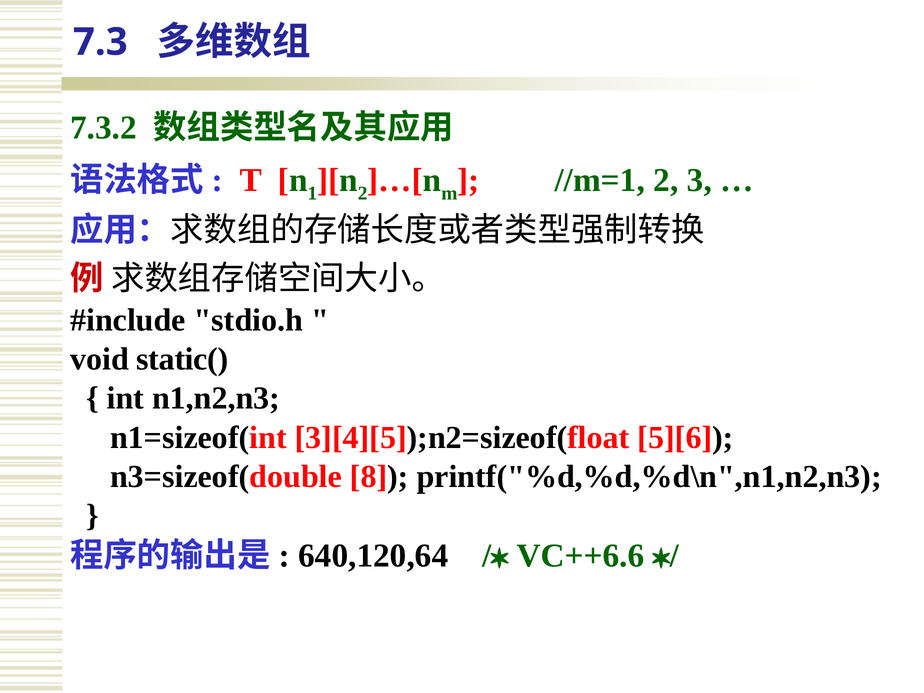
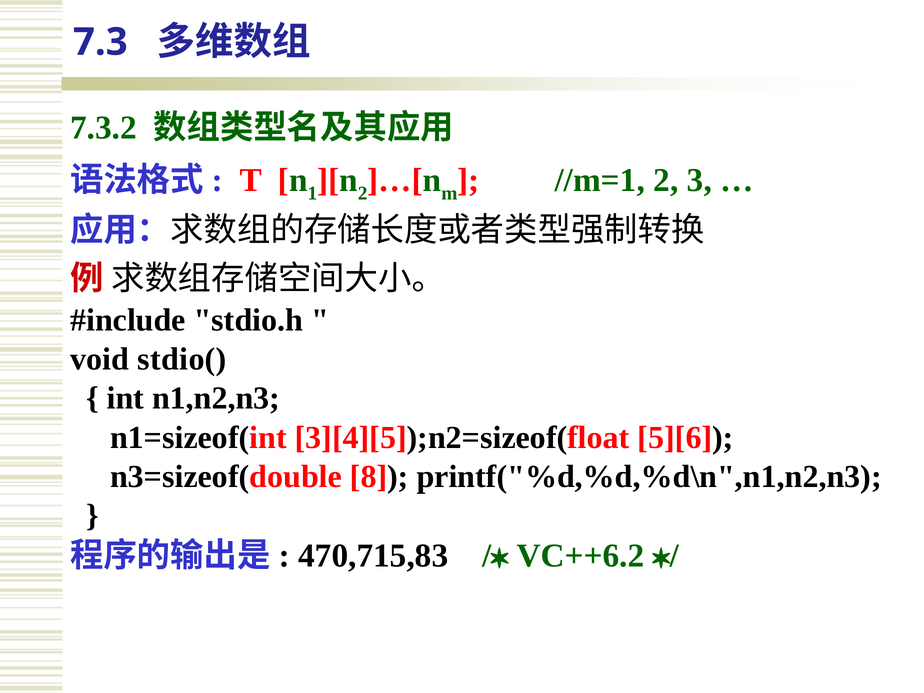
static(: static( -> stdio( (182, 359)
640,120,64: 640,120,64 -> 470,715,83 (373, 556)
VC++6.6: VC++6.6 -> VC++6.2 (580, 556)
